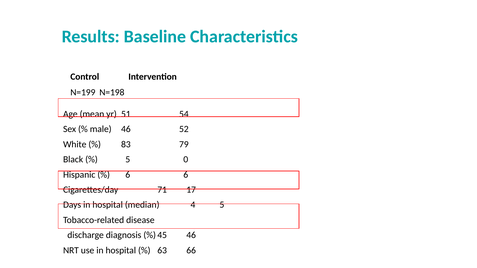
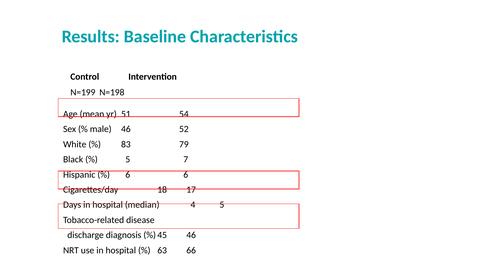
0: 0 -> 7 (186, 160)
71: 71 -> 18 (162, 190)
